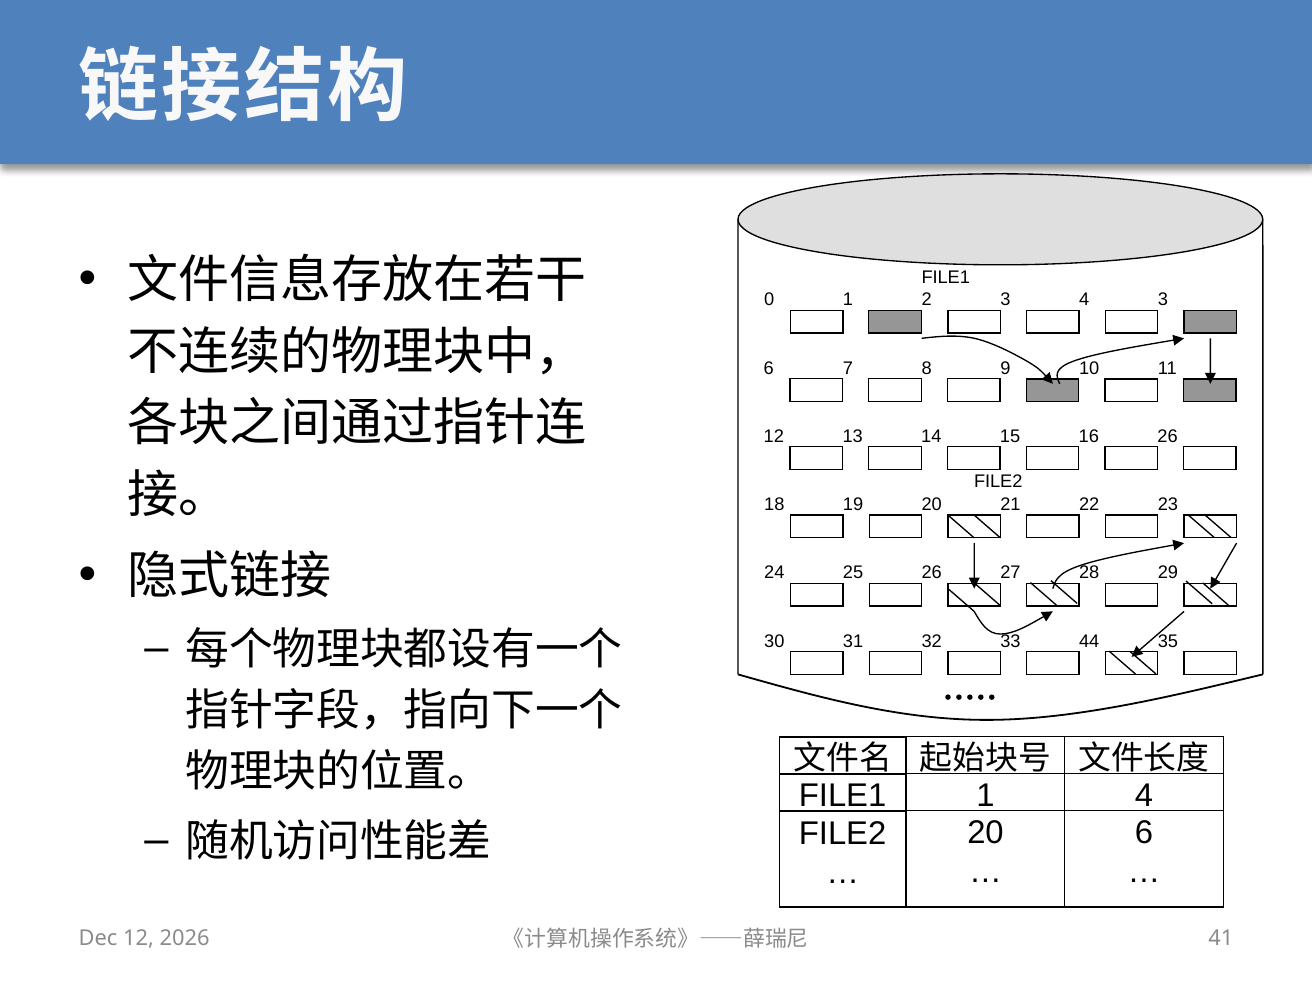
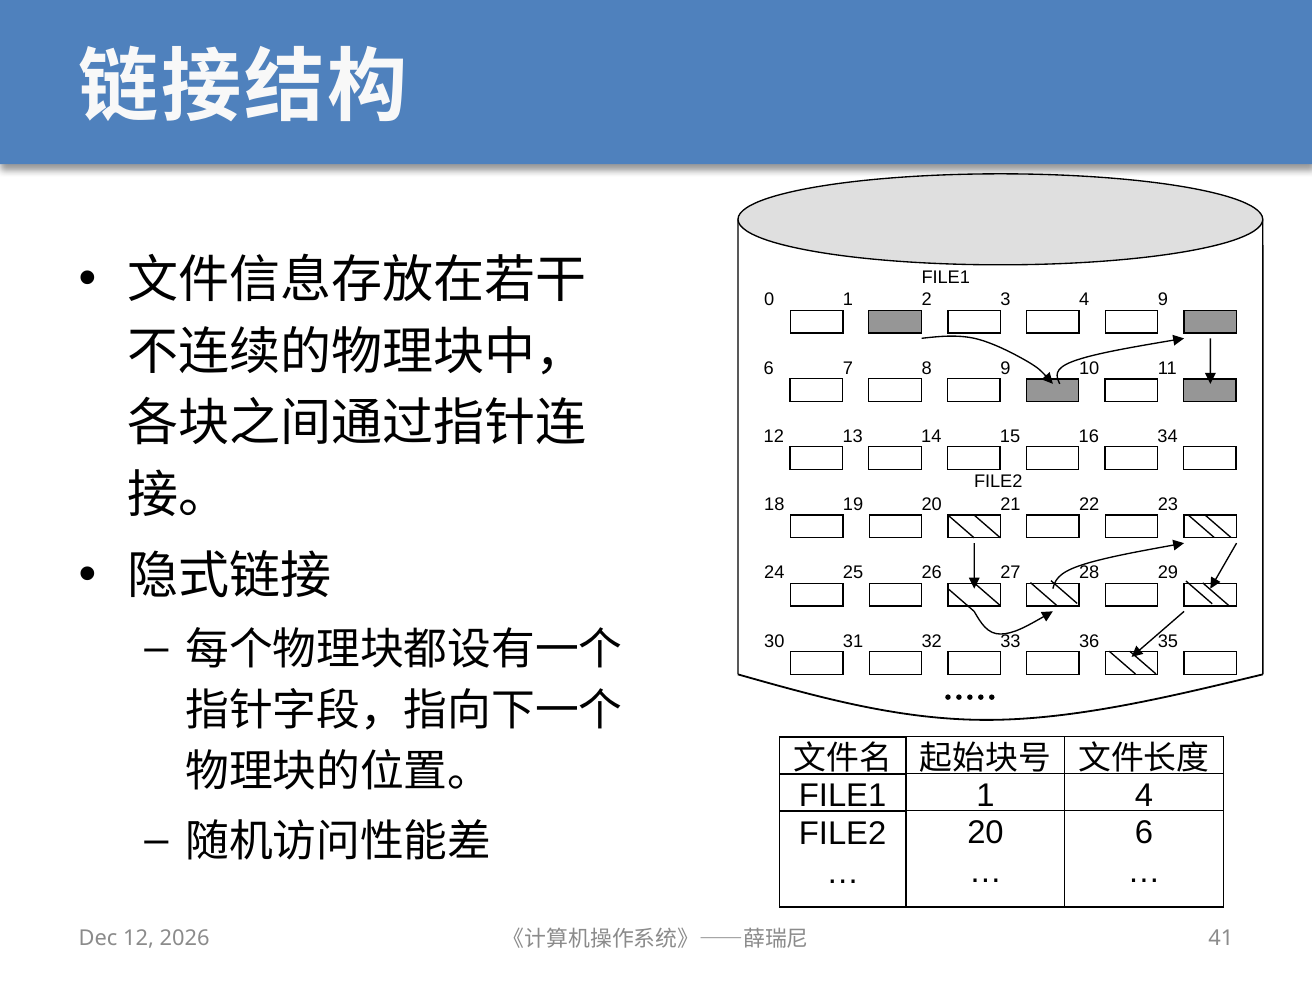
4 3: 3 -> 9 (1163, 300)
16 26: 26 -> 34 (1168, 436)
44: 44 -> 36 (1089, 641)
